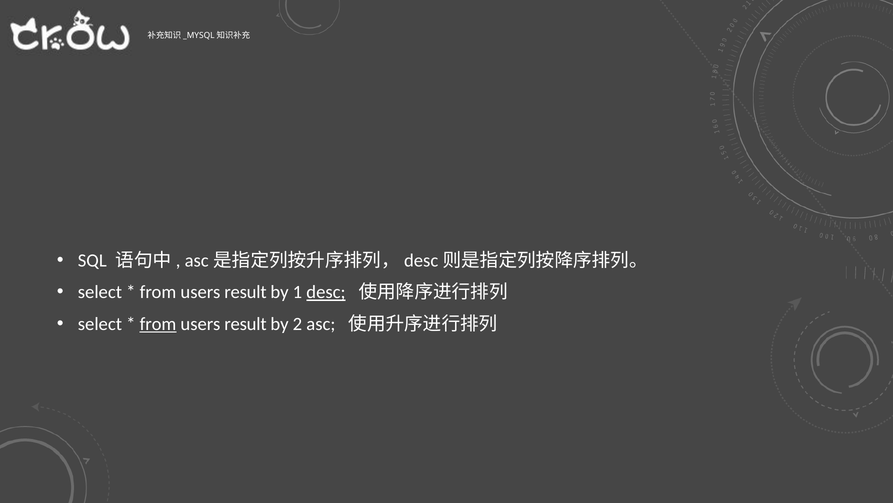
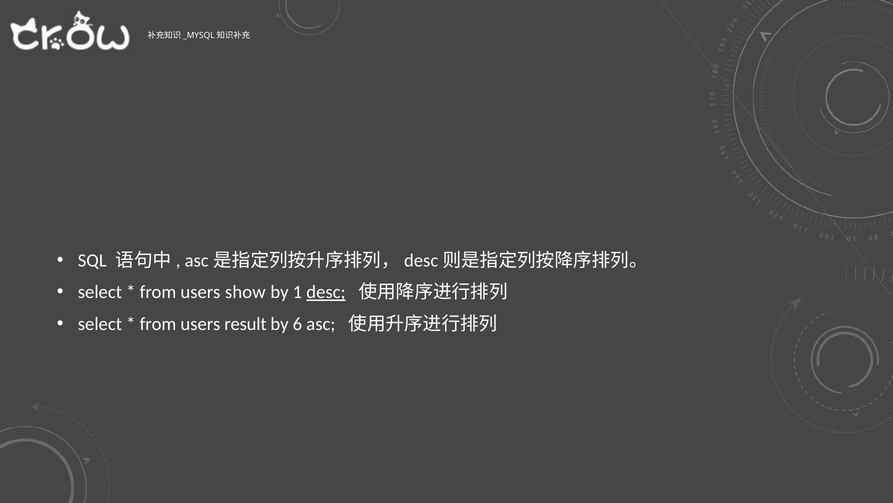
result: result -> show (245, 292)
from underline: present -> none (158, 323)
2: 2 -> 6 (297, 323)
